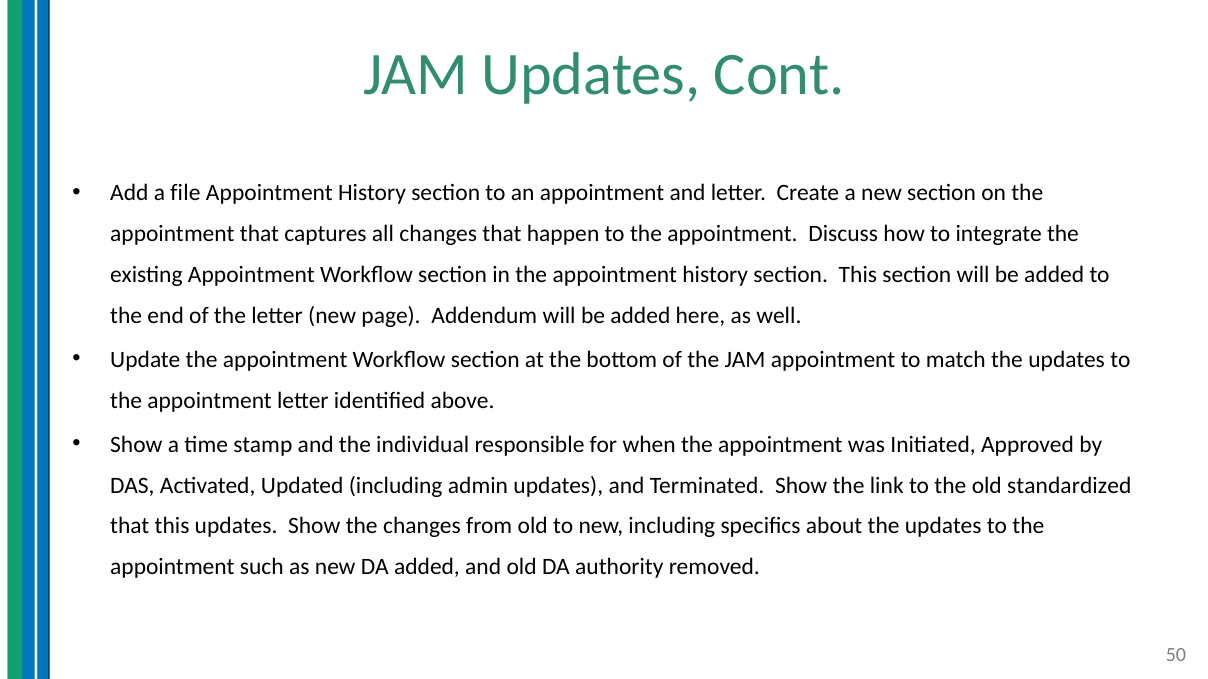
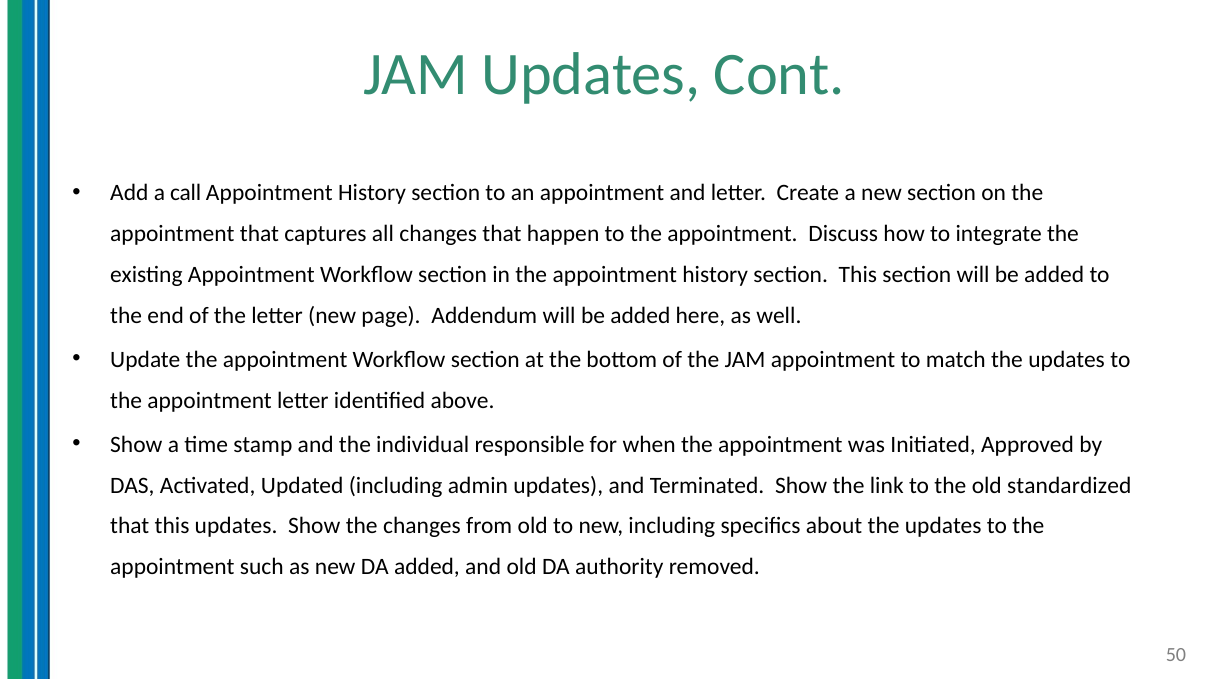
file: file -> call (186, 193)
